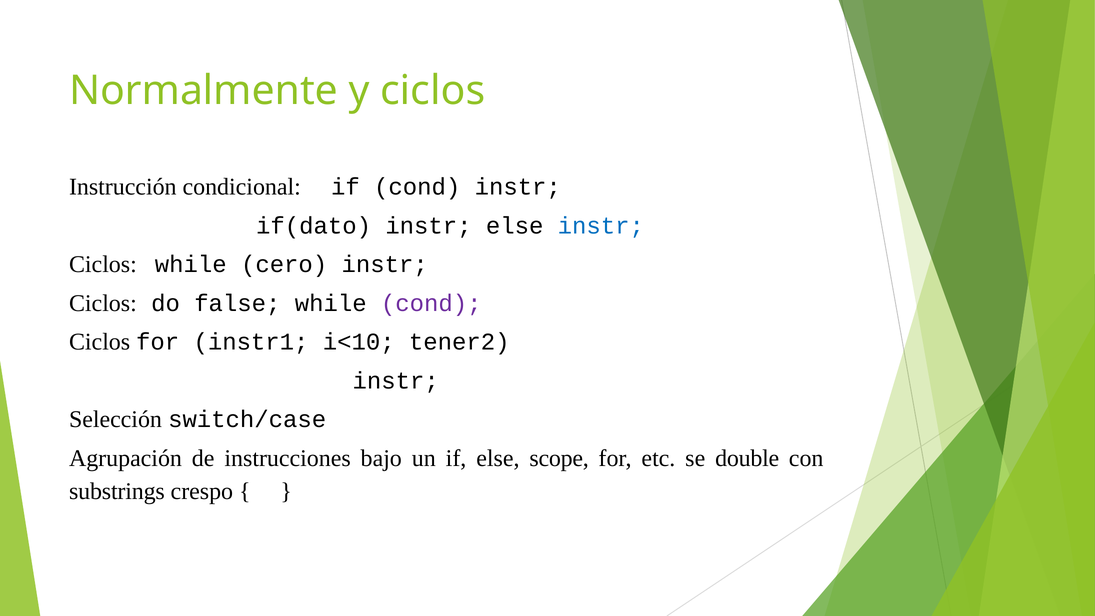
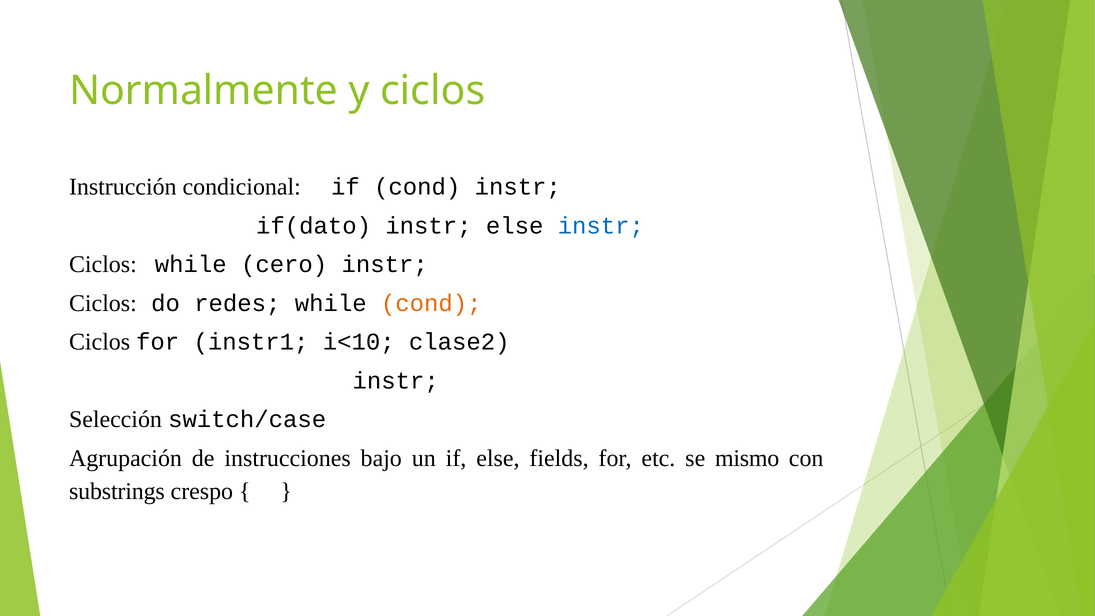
false: false -> redes (237, 303)
cond colour: purple -> orange (431, 303)
tener2: tener2 -> clase2 (459, 342)
scope: scope -> fields (559, 458)
double: double -> mismo (747, 458)
